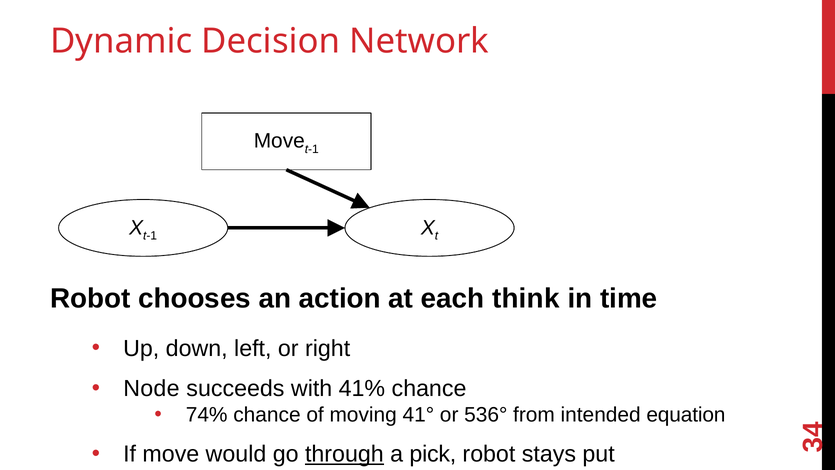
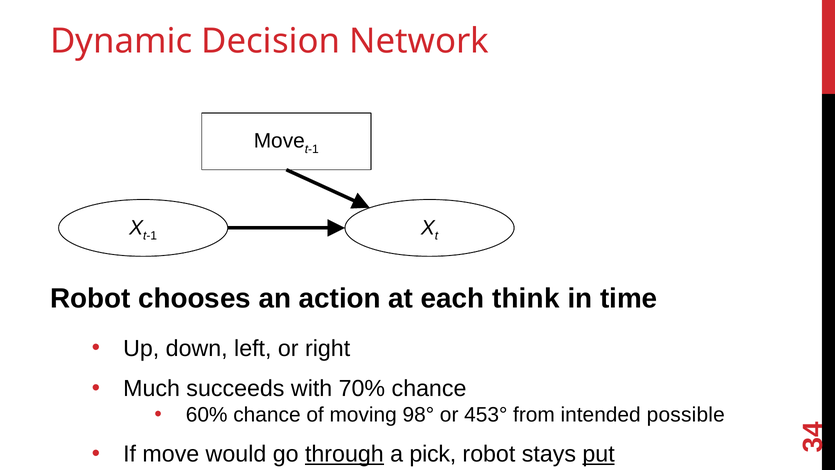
Node: Node -> Much (152, 389)
41%: 41% -> 70% (362, 389)
74%: 74% -> 60% (207, 415)
41°: 41° -> 98° (418, 415)
536°: 536° -> 453° (486, 415)
equation: equation -> possible (686, 415)
put underline: none -> present (599, 454)
